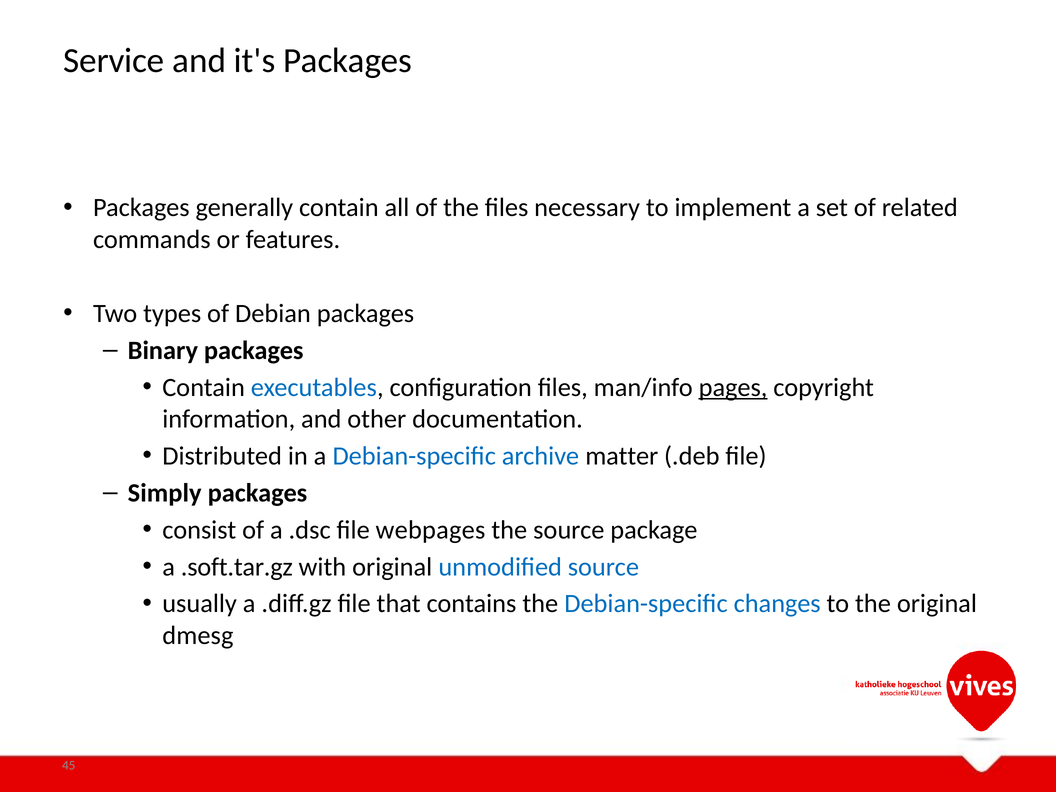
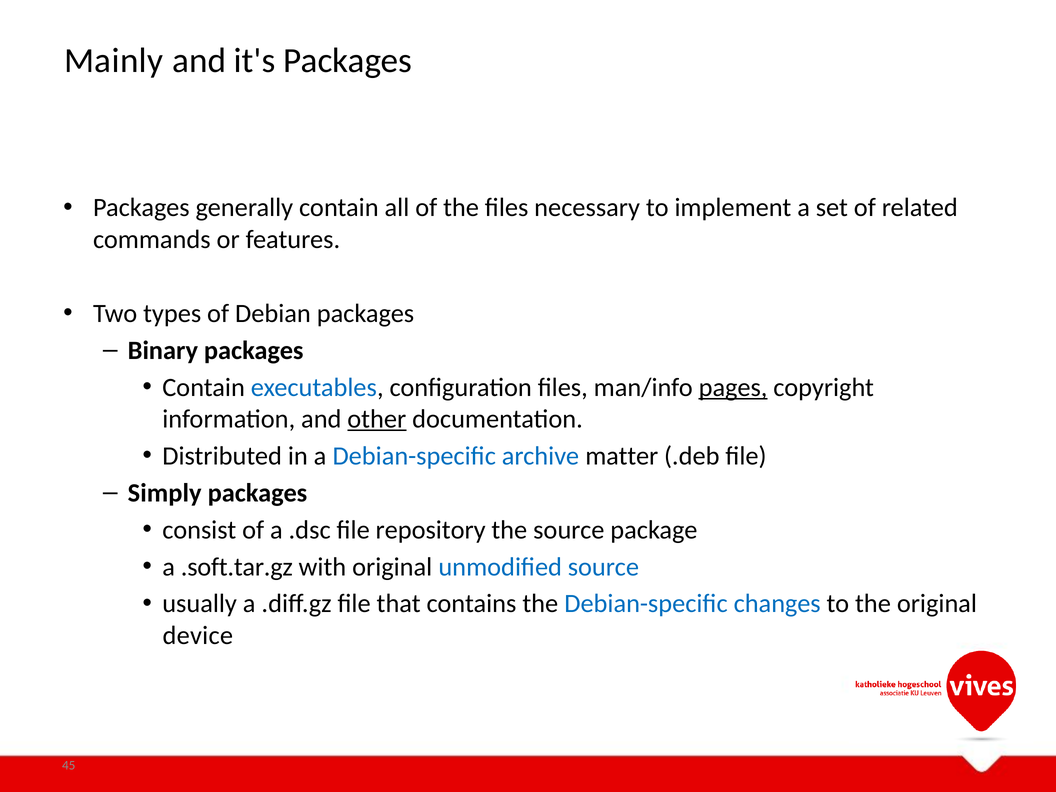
Service: Service -> Mainly (114, 61)
other underline: none -> present (377, 419)
webpages: webpages -> repository (431, 530)
dmesg: dmesg -> device (198, 635)
